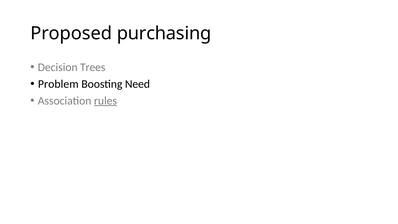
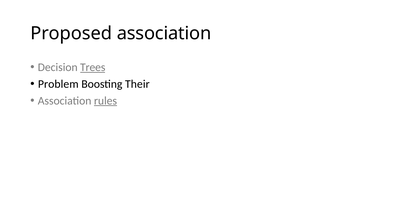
Proposed purchasing: purchasing -> association (164, 33)
Trees underline: none -> present (93, 67)
Need: Need -> Their (137, 84)
